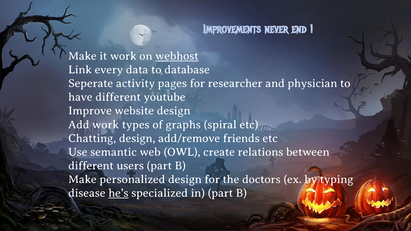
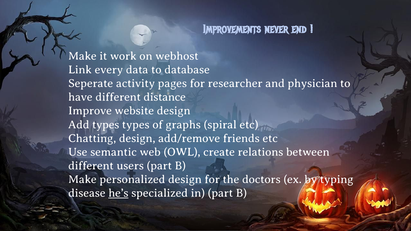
webhost underline: present -> none (177, 56)
youtube: youtube -> distance (165, 97)
work: work -> types (106, 125)
